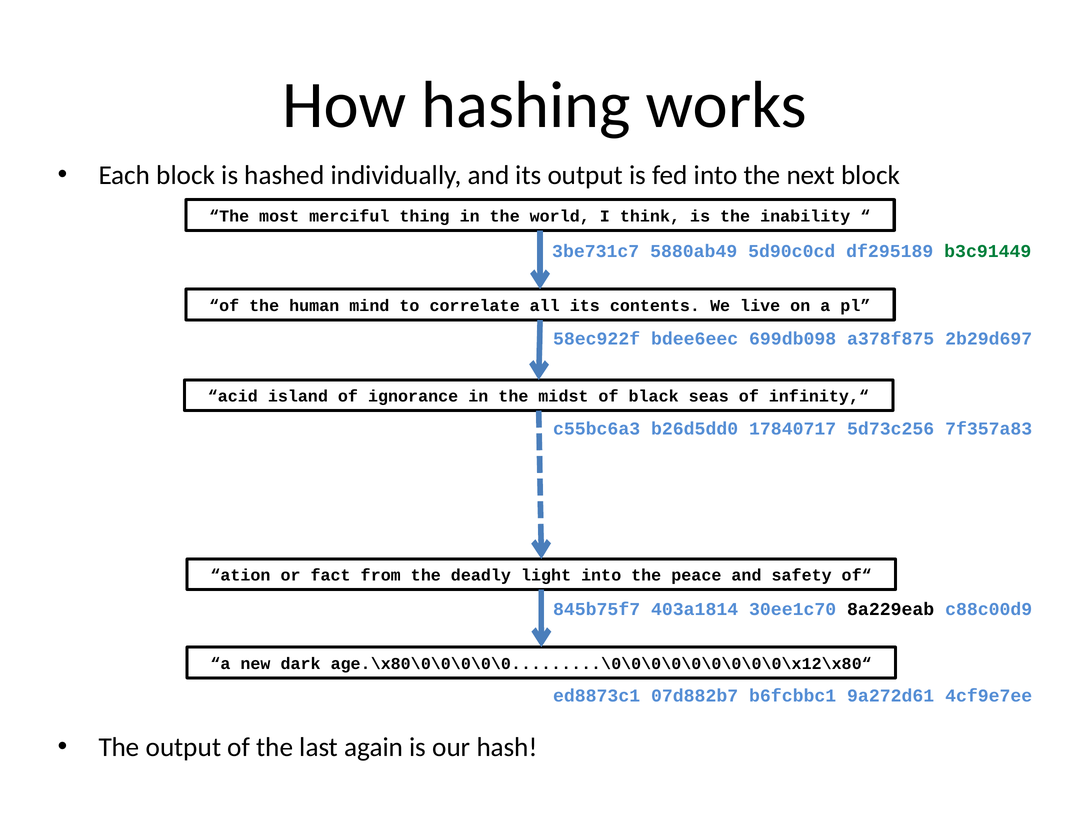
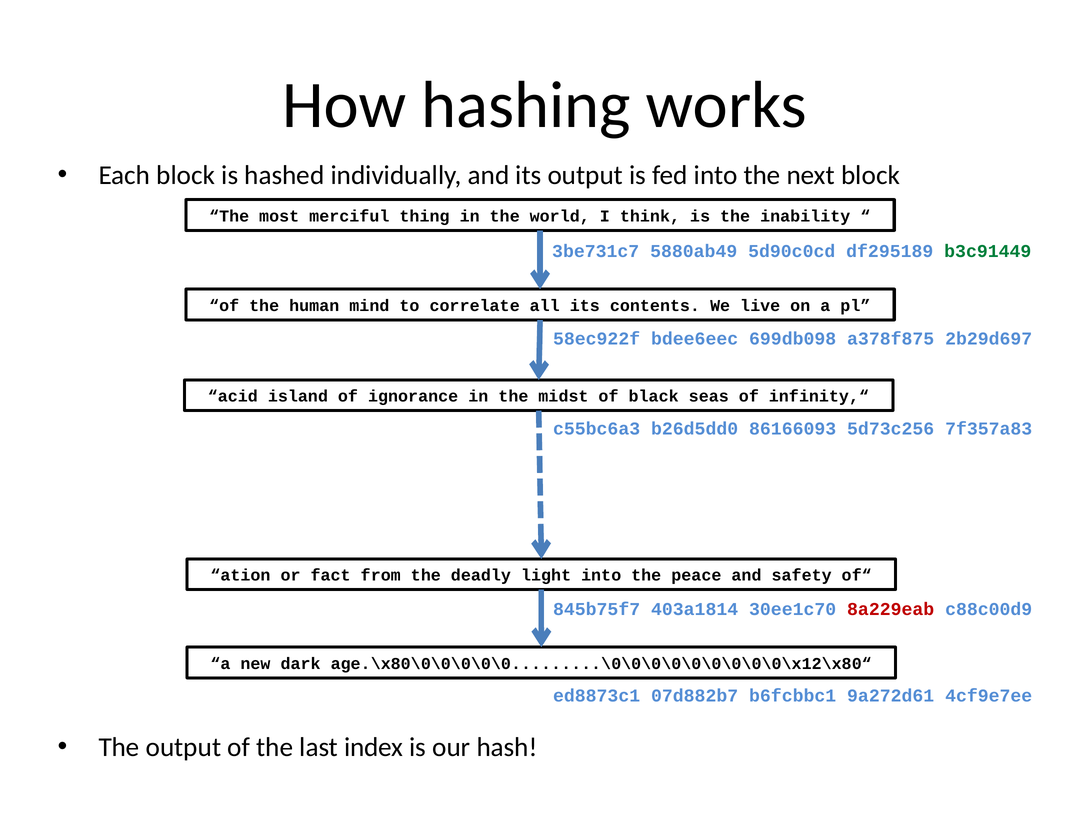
17840717: 17840717 -> 86166093 (793, 429)
8a229eab colour: black -> red (891, 610)
again: again -> index (374, 748)
